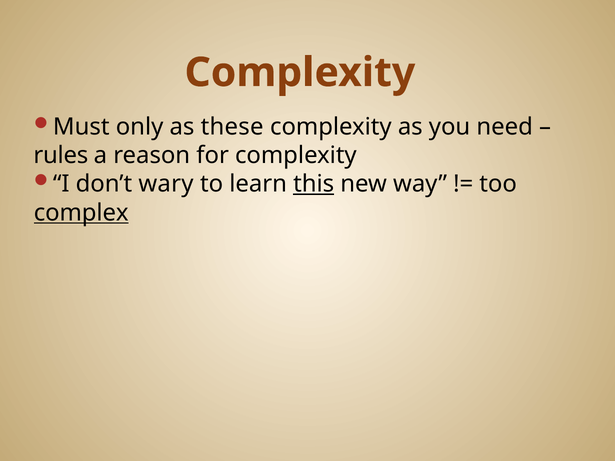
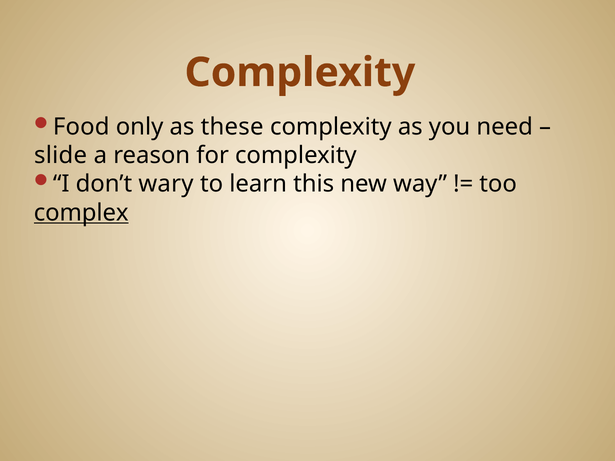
Must: Must -> Food (81, 127)
rules: rules -> slide (61, 155)
this underline: present -> none (314, 184)
